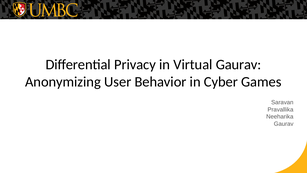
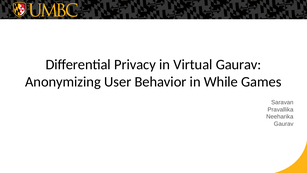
Cyber: Cyber -> While (221, 82)
